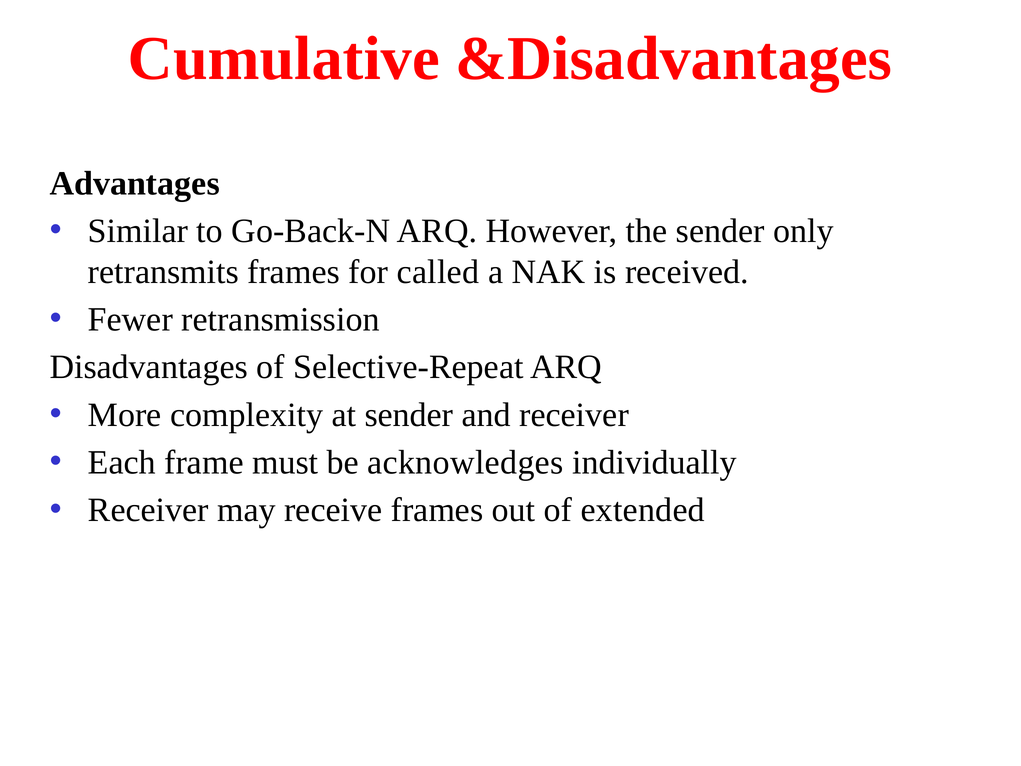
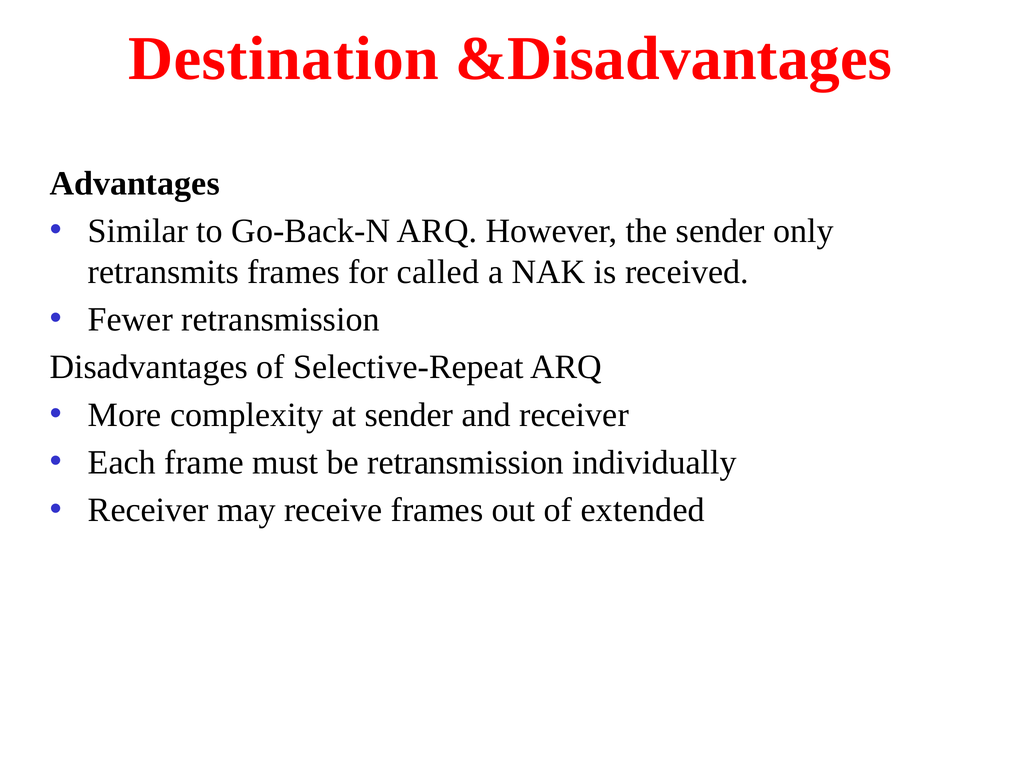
Cumulative: Cumulative -> Destination (284, 59)
be acknowledges: acknowledges -> retransmission (466, 462)
